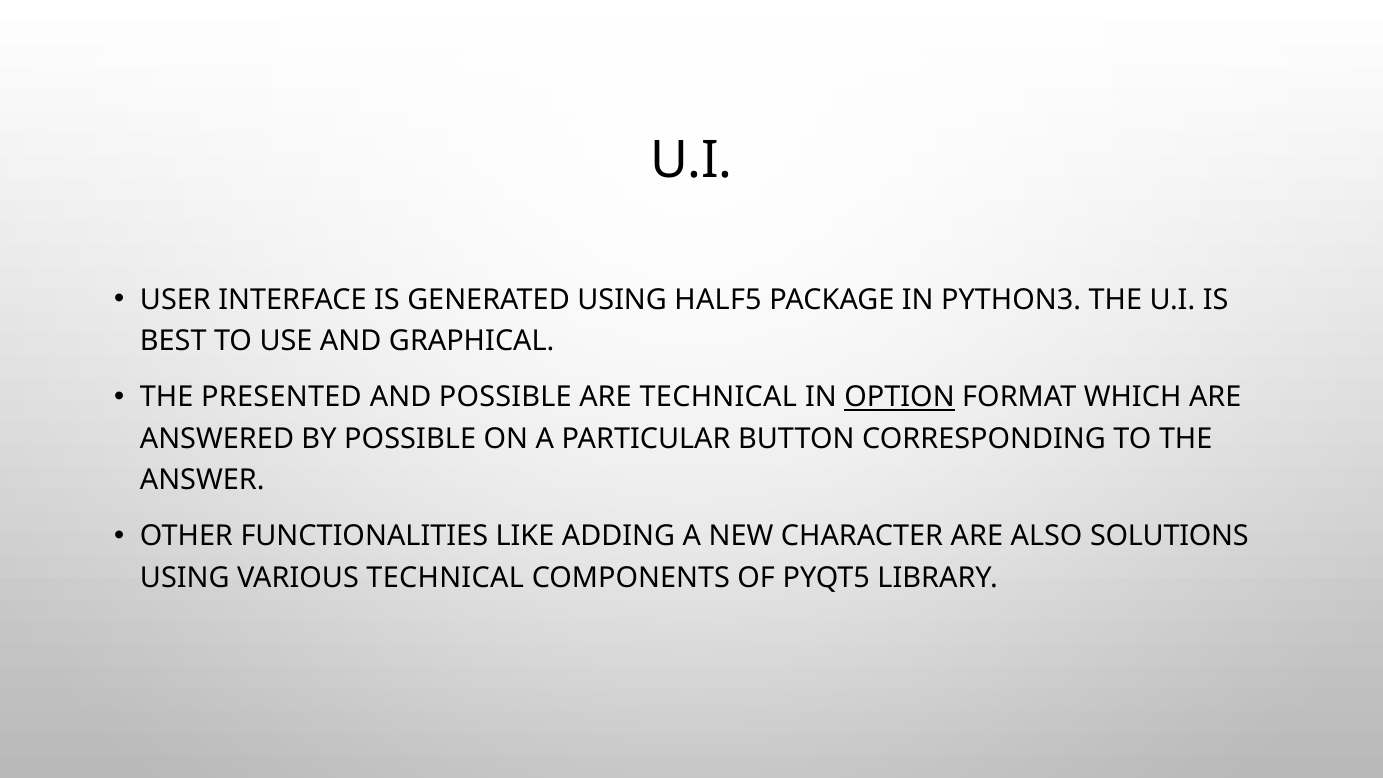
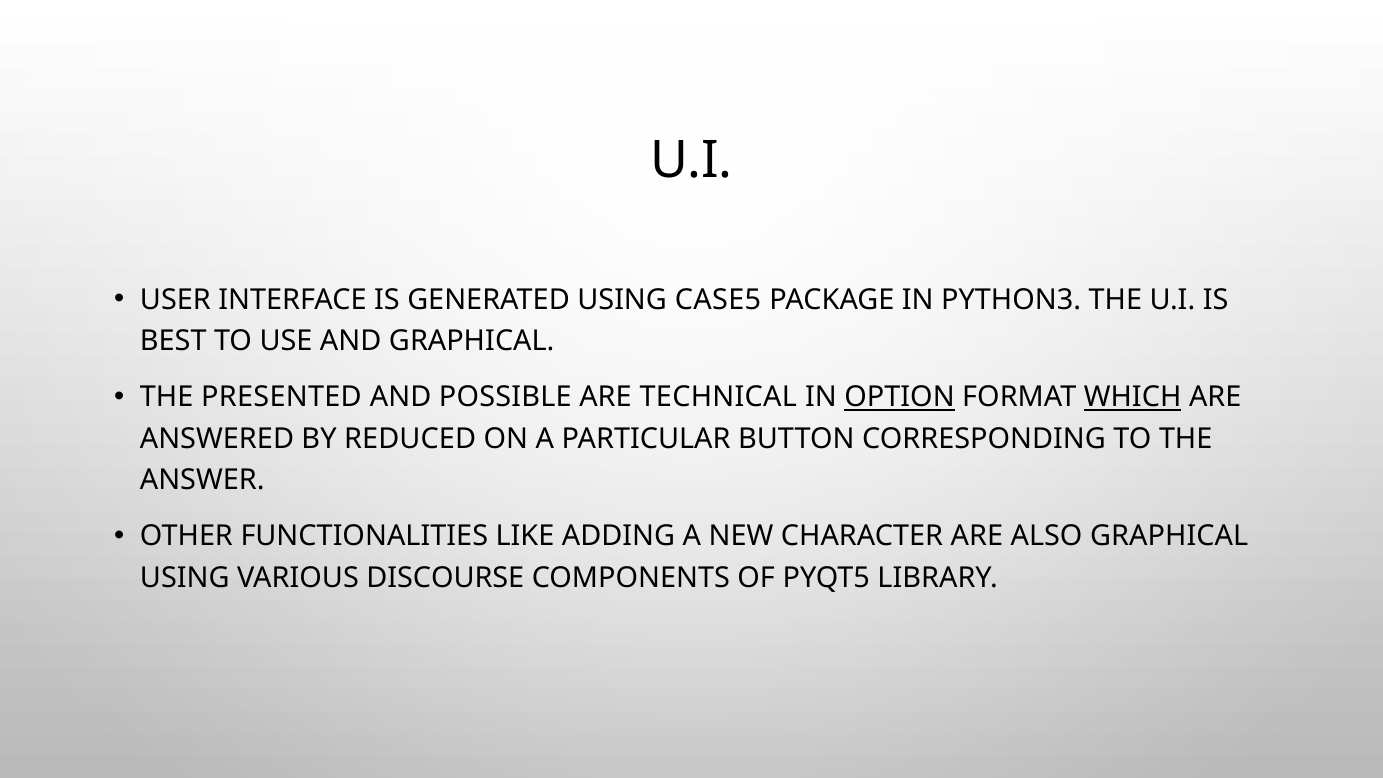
HALF5: HALF5 -> CASE5 (718, 300)
WHICH underline: none -> present (1133, 397)
BY POSSIBLE: POSSIBLE -> REDUCED (410, 439)
ALSO SOLUTIONS: SOLUTIONS -> GRAPHICAL (1169, 536)
VARIOUS TECHNICAL: TECHNICAL -> DISCOURSE (445, 578)
